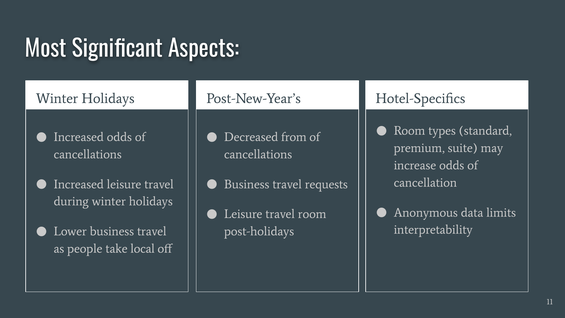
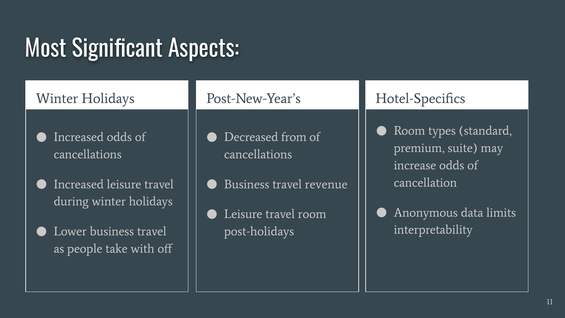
requests: requests -> revenue (326, 184)
local: local -> with (143, 249)
